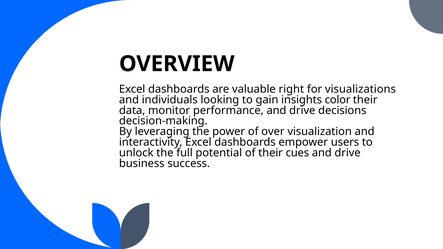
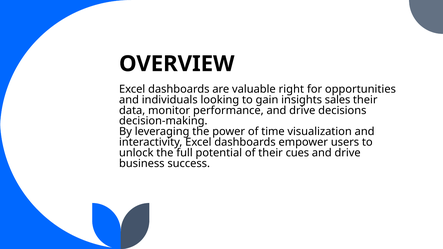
visualizations: visualizations -> opportunities (360, 89)
color: color -> sales (338, 100)
over: over -> time (273, 132)
